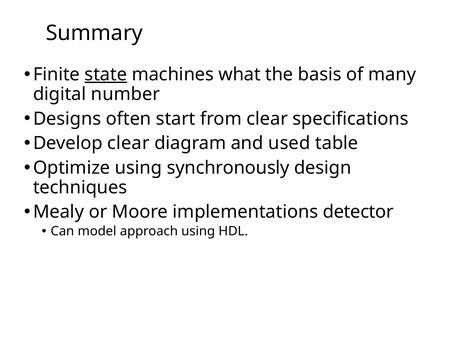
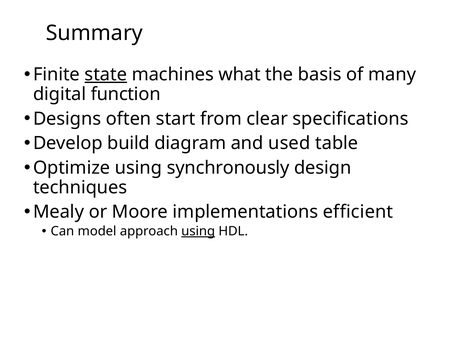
number: number -> function (126, 94)
Develop clear: clear -> build (129, 144)
detector: detector -> efficient (358, 212)
using underline: none -> present (198, 232)
